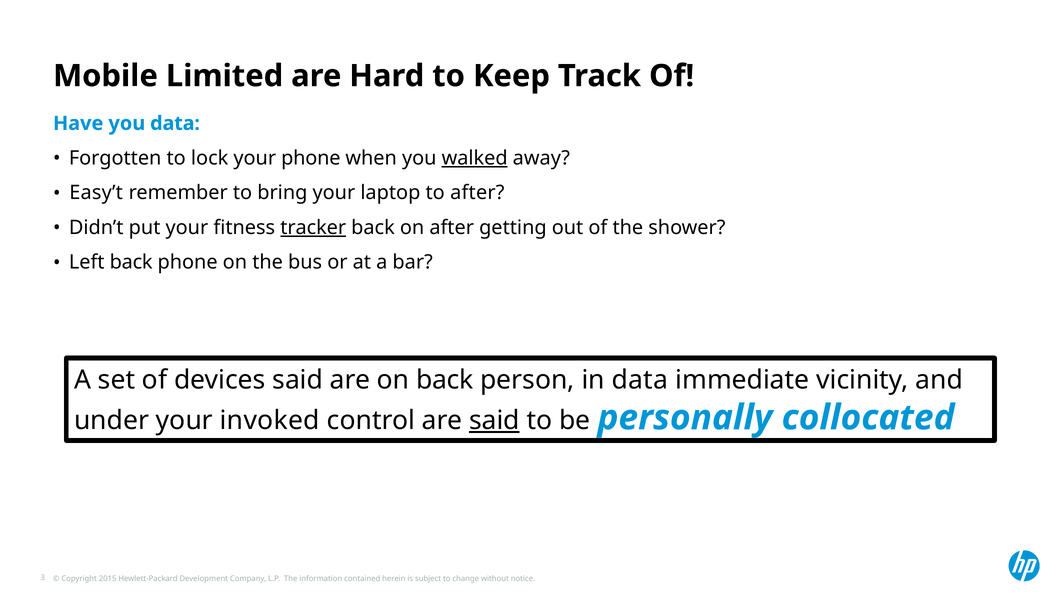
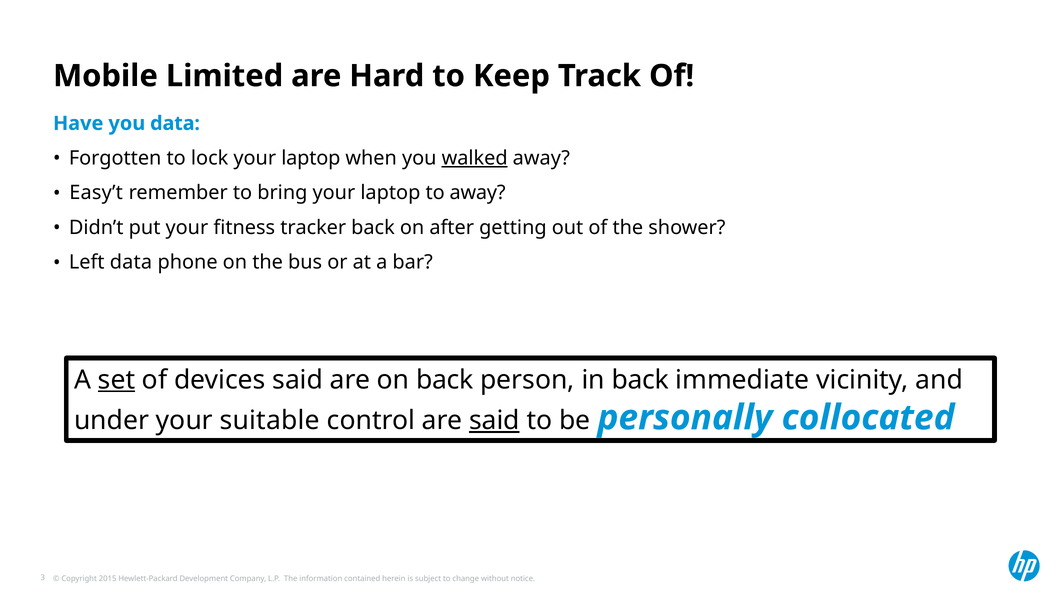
lock your phone: phone -> laptop (311, 158)
to after: after -> away (478, 193)
tracker underline: present -> none (313, 228)
Left back: back -> data (131, 262)
set underline: none -> present (116, 380)
in data: data -> back (640, 380)
invoked: invoked -> suitable (270, 421)
